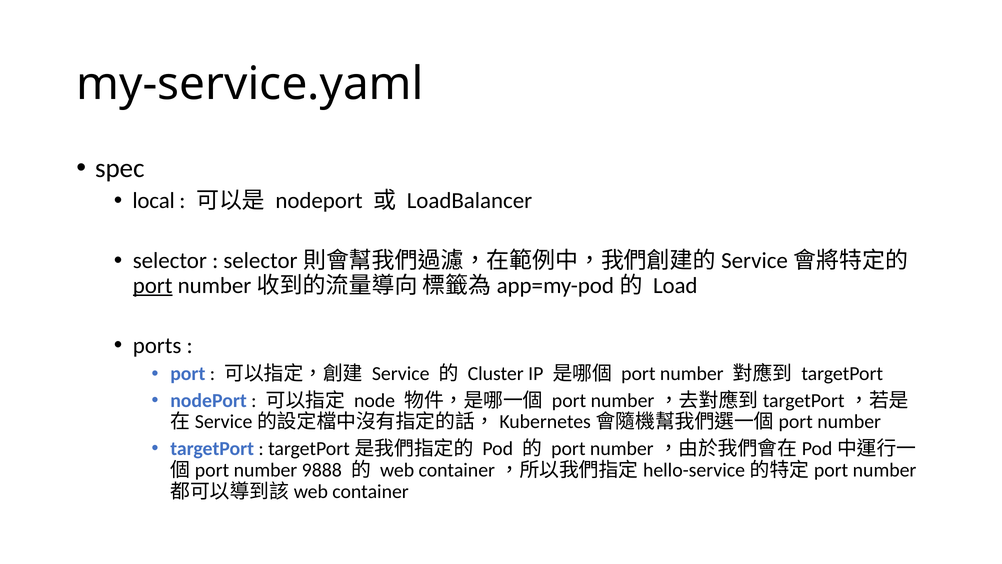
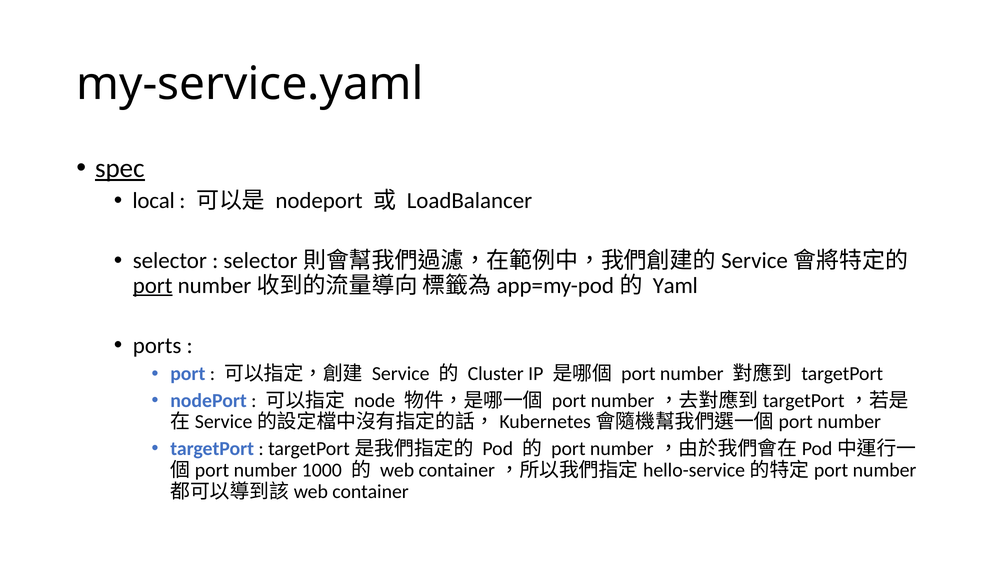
spec underline: none -> present (120, 168)
Load: Load -> Yaml (675, 285)
9888: 9888 -> 1000 (322, 470)
